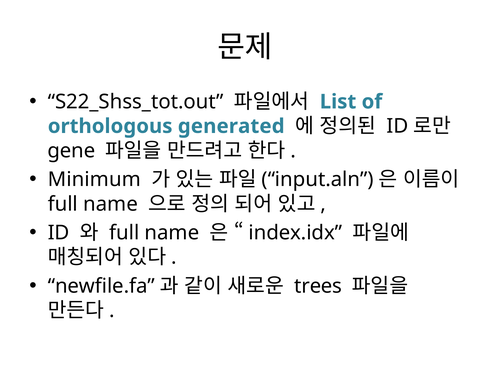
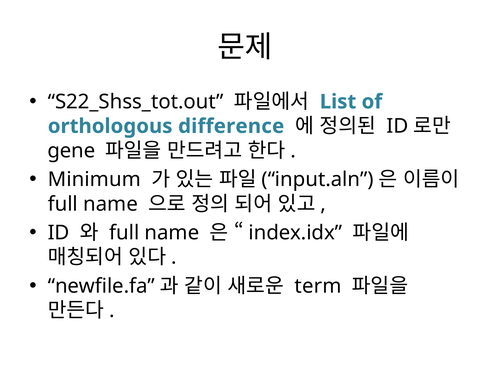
generated: generated -> difference (231, 126)
trees: trees -> term (318, 286)
